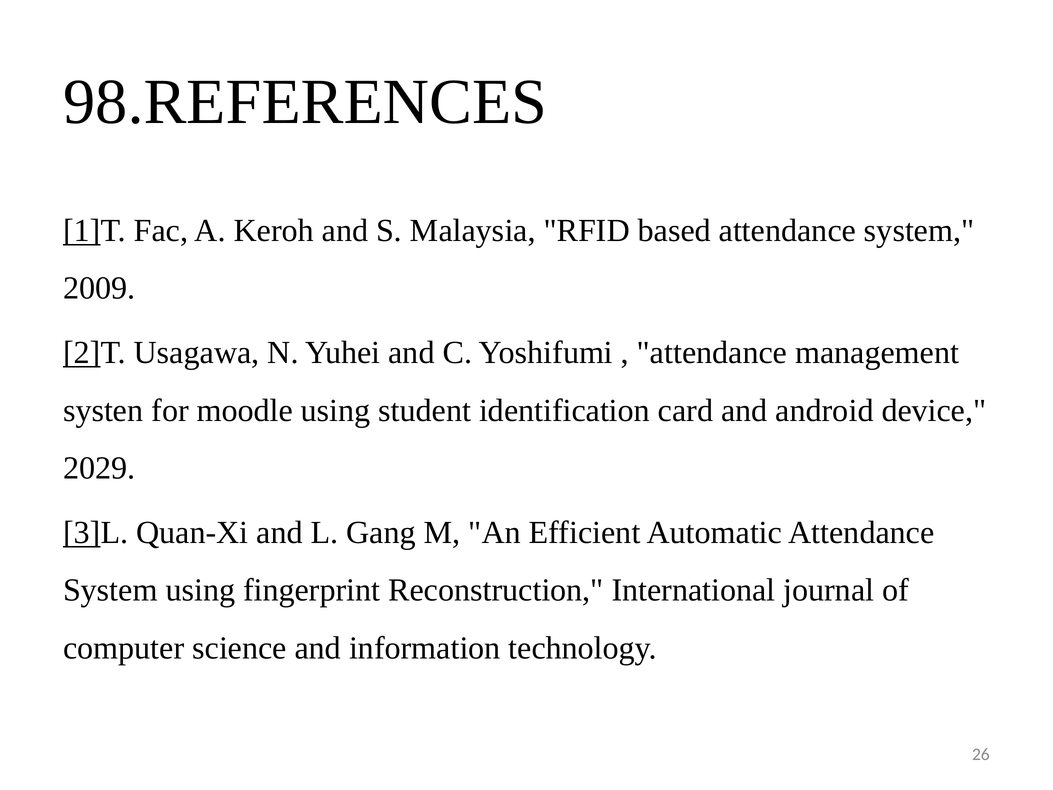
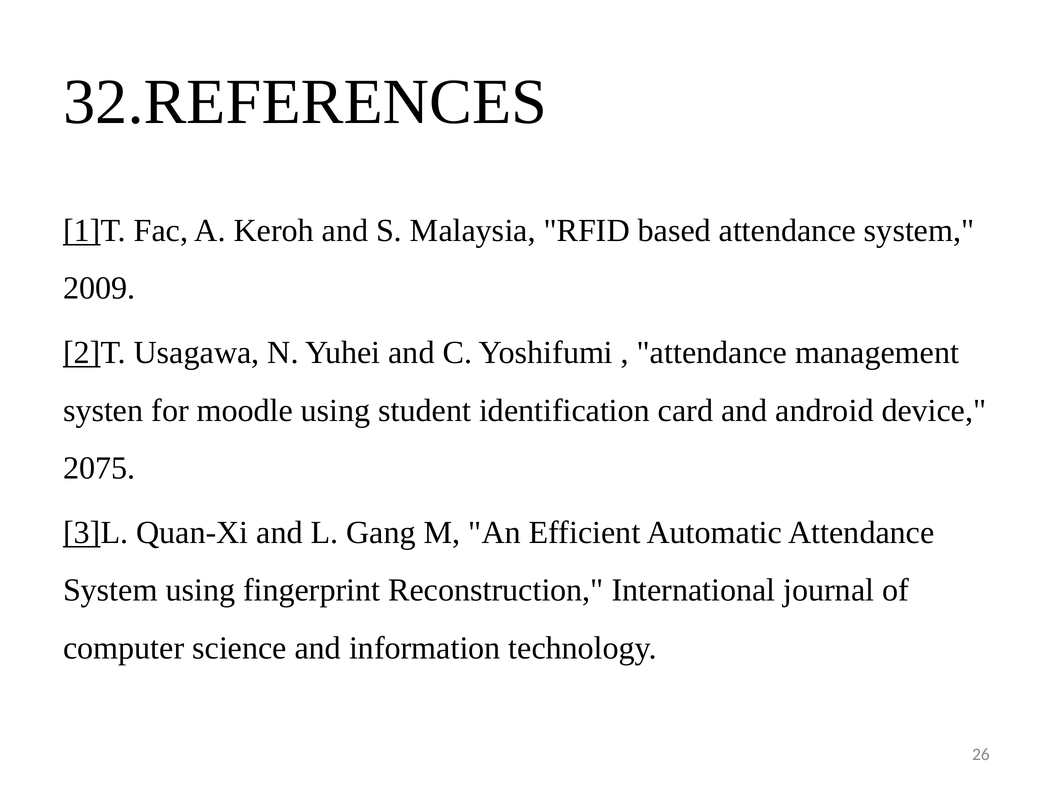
98.REFERENCES: 98.REFERENCES -> 32.REFERENCES (305, 102)
2029: 2029 -> 2075 (99, 468)
